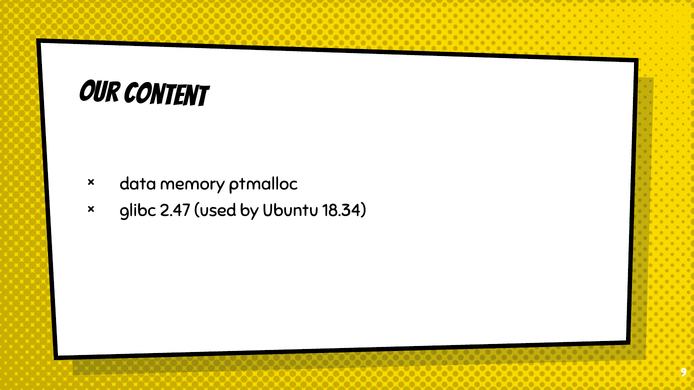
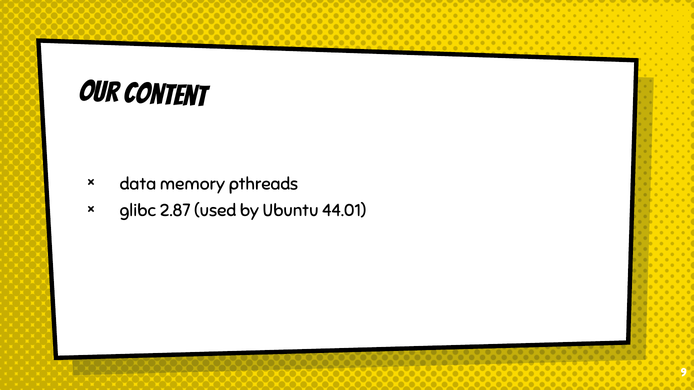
ptmalloc: ptmalloc -> pthreads (263, 184)
2.47: 2.47 -> 2.87 (175, 211)
18.34: 18.34 -> 44.01 (344, 211)
